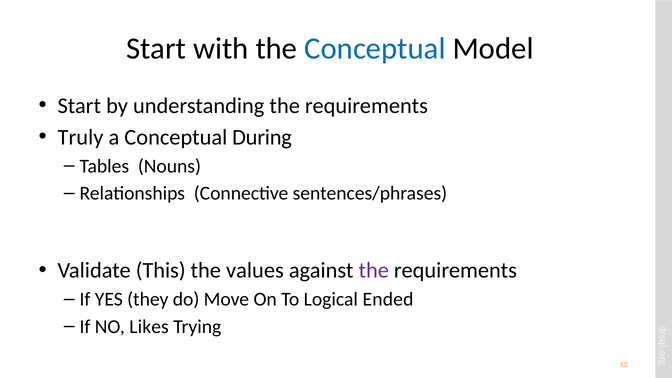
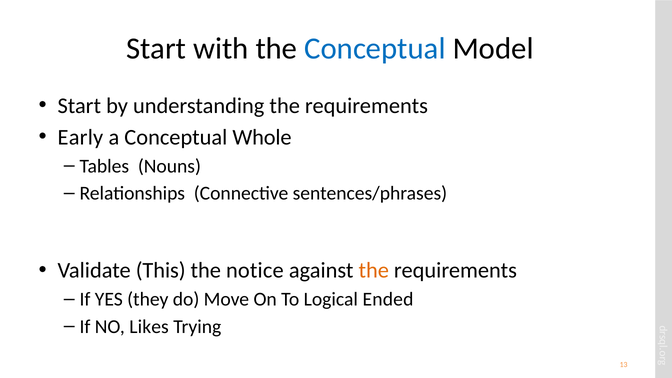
Truly: Truly -> Early (80, 137)
During: During -> Whole (262, 137)
values: values -> notice (255, 270)
the colour: purple -> orange (374, 270)
